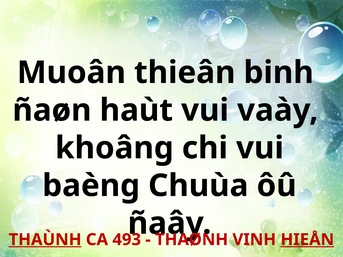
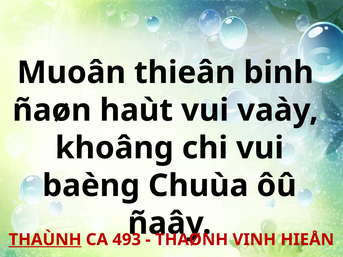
HIEÅN underline: present -> none (307, 240)
